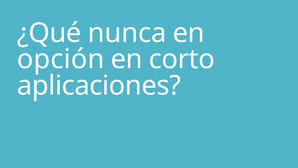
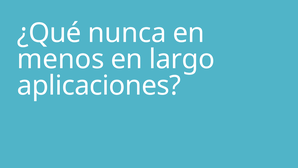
opción: opción -> menos (61, 59)
corto: corto -> largo (182, 59)
